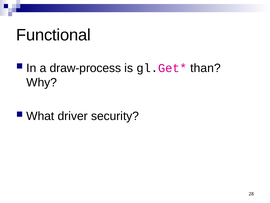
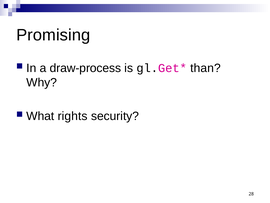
Functional: Functional -> Promising (53, 35)
driver: driver -> rights (73, 116)
